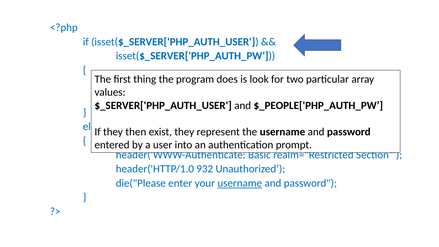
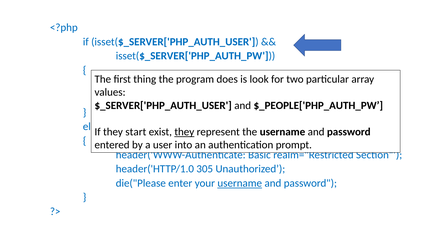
then: then -> start (136, 132)
they underline: none -> present (184, 132)
932: 932 -> 305 (205, 169)
